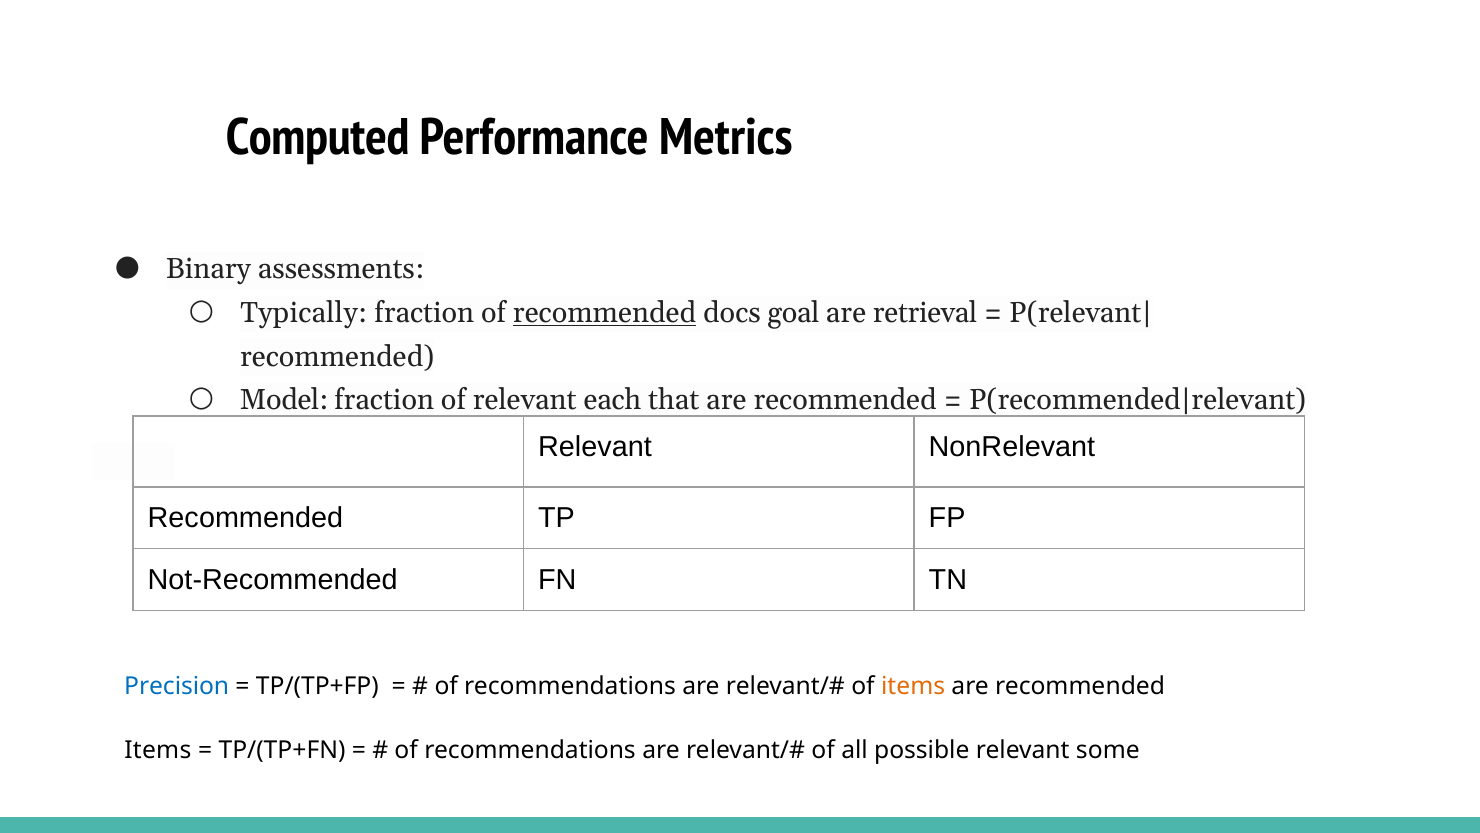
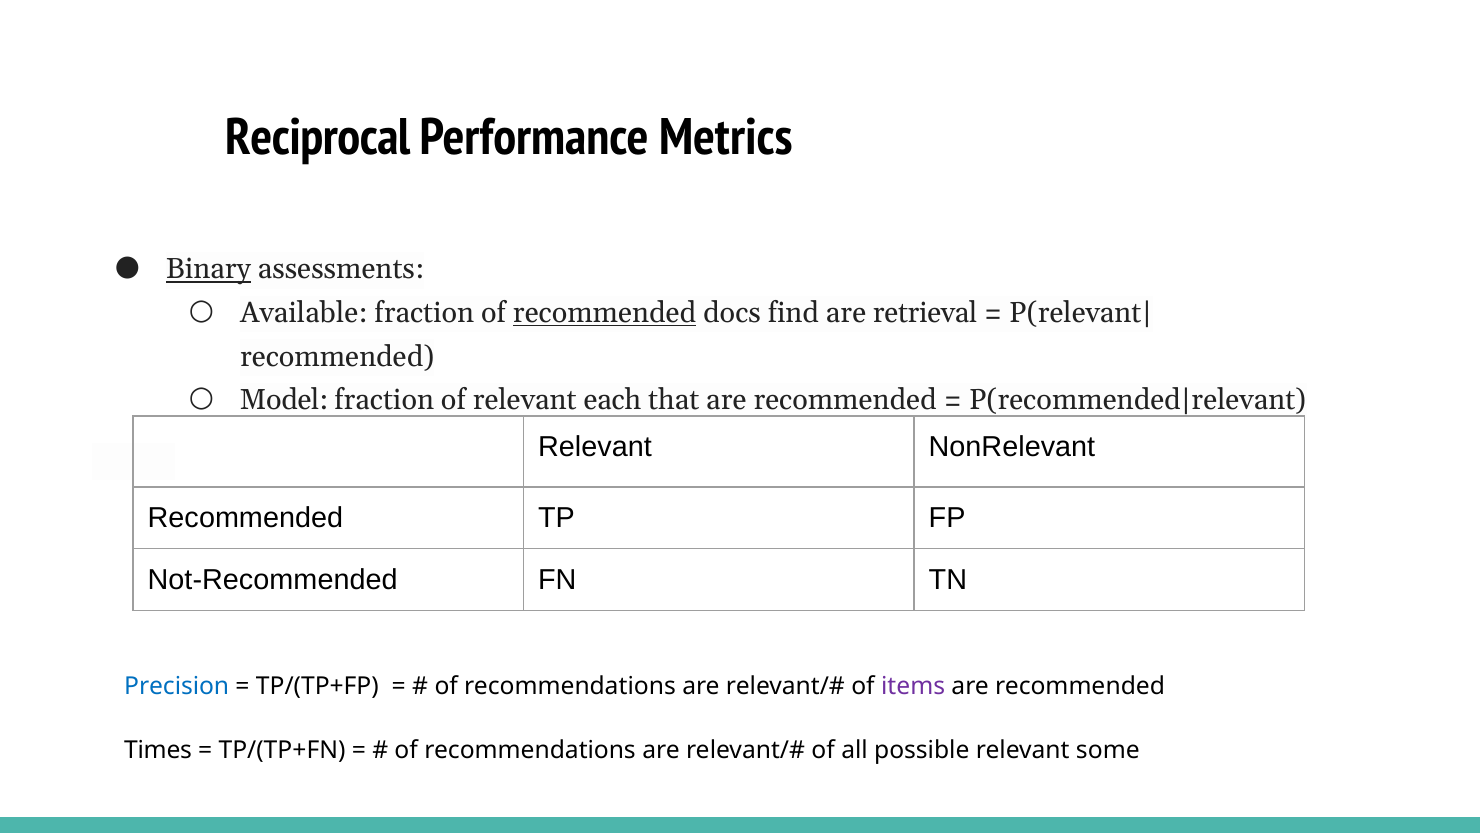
Computed: Computed -> Reciprocal (318, 137)
Binary underline: none -> present (209, 269)
Typically: Typically -> Available (304, 313)
goal: goal -> find (793, 313)
items colour: orange -> purple (913, 686)
Items: Items -> Times (158, 750)
